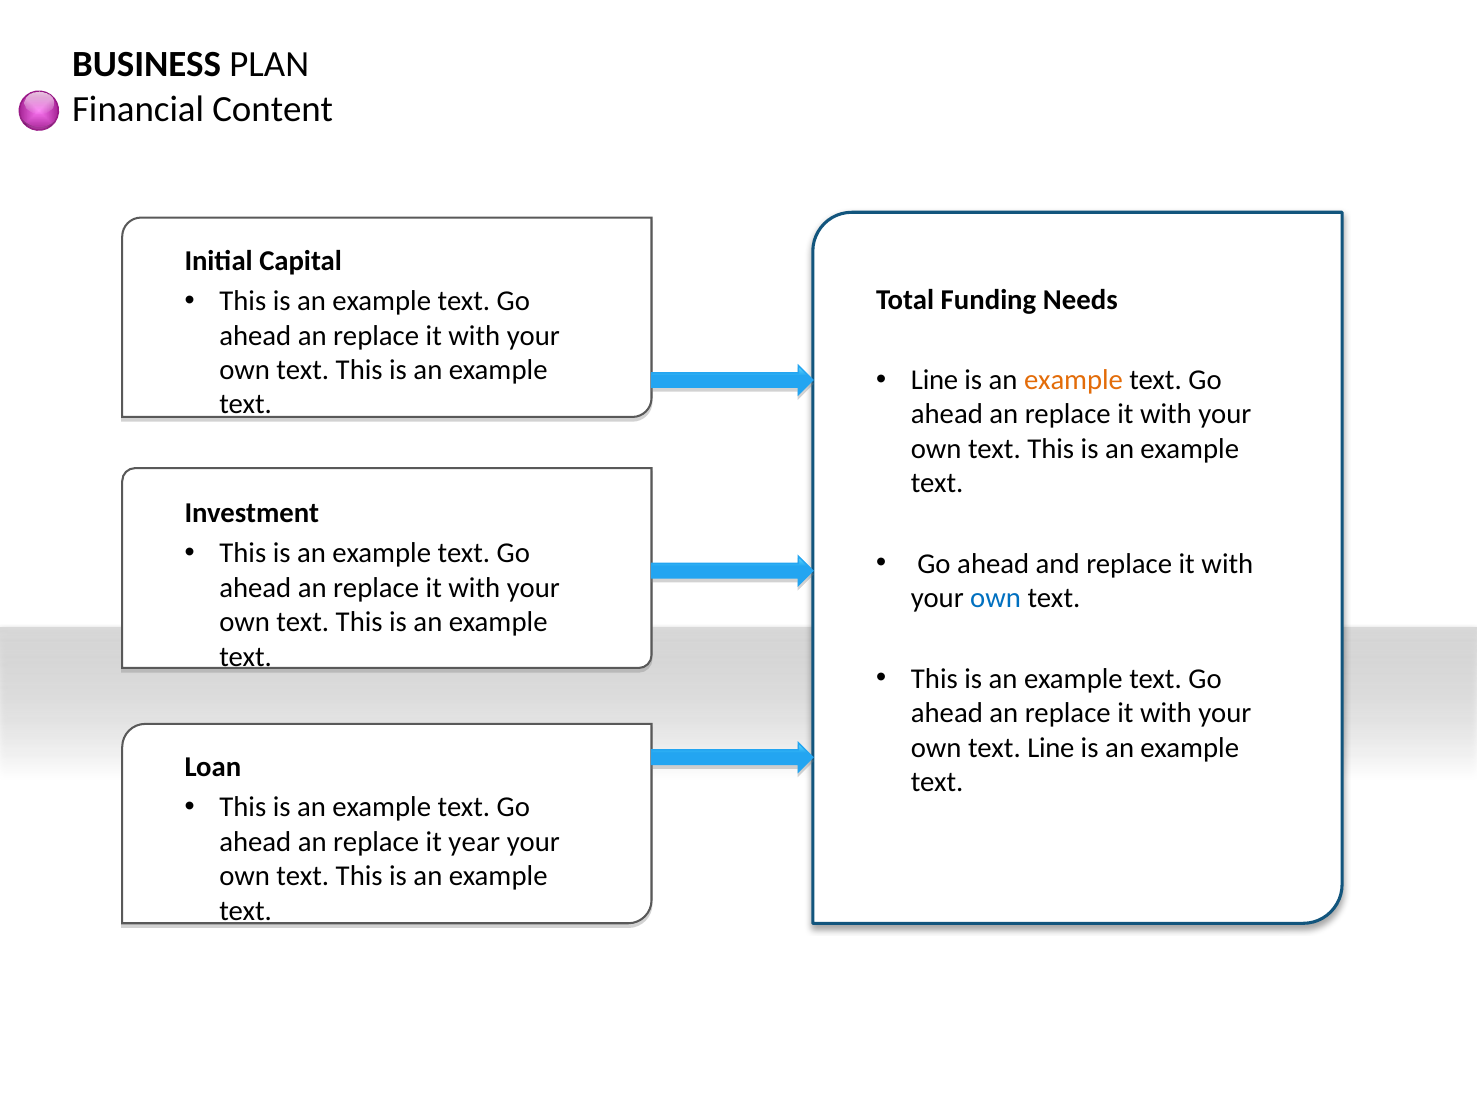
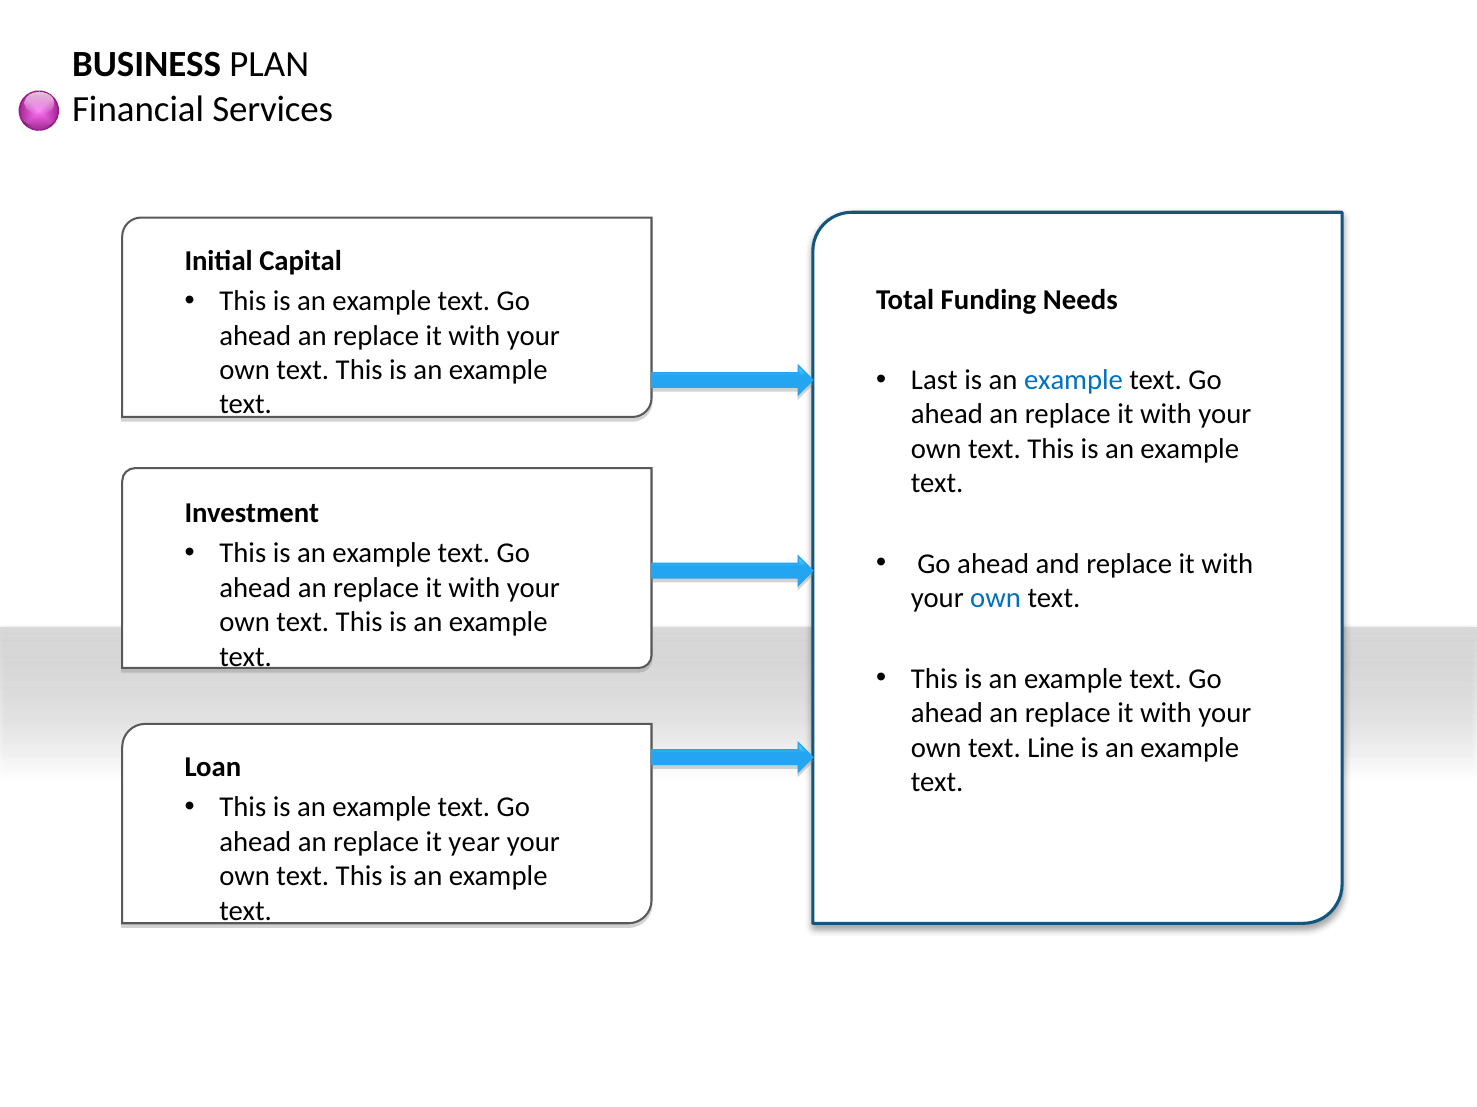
Content: Content -> Services (273, 109)
Line: Line -> Last (934, 380)
example colour: orange -> blue (1073, 380)
